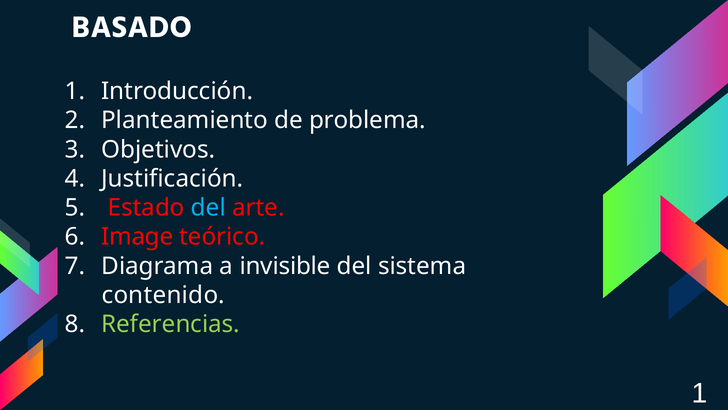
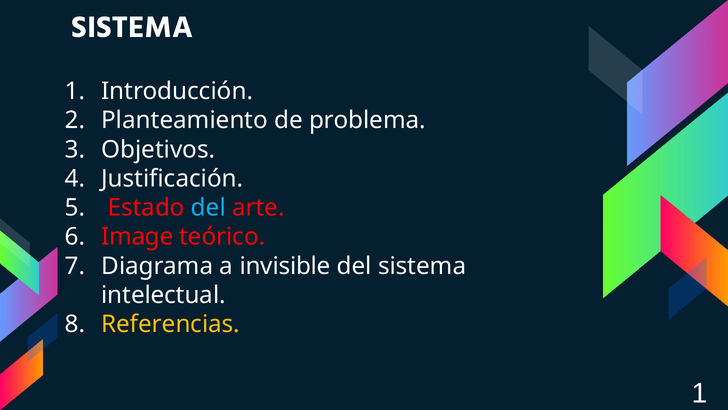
BASADO: BASADO -> SISTEMA (132, 27)
contenido: contenido -> intelectual (163, 295)
Referencias colour: light green -> yellow (171, 324)
